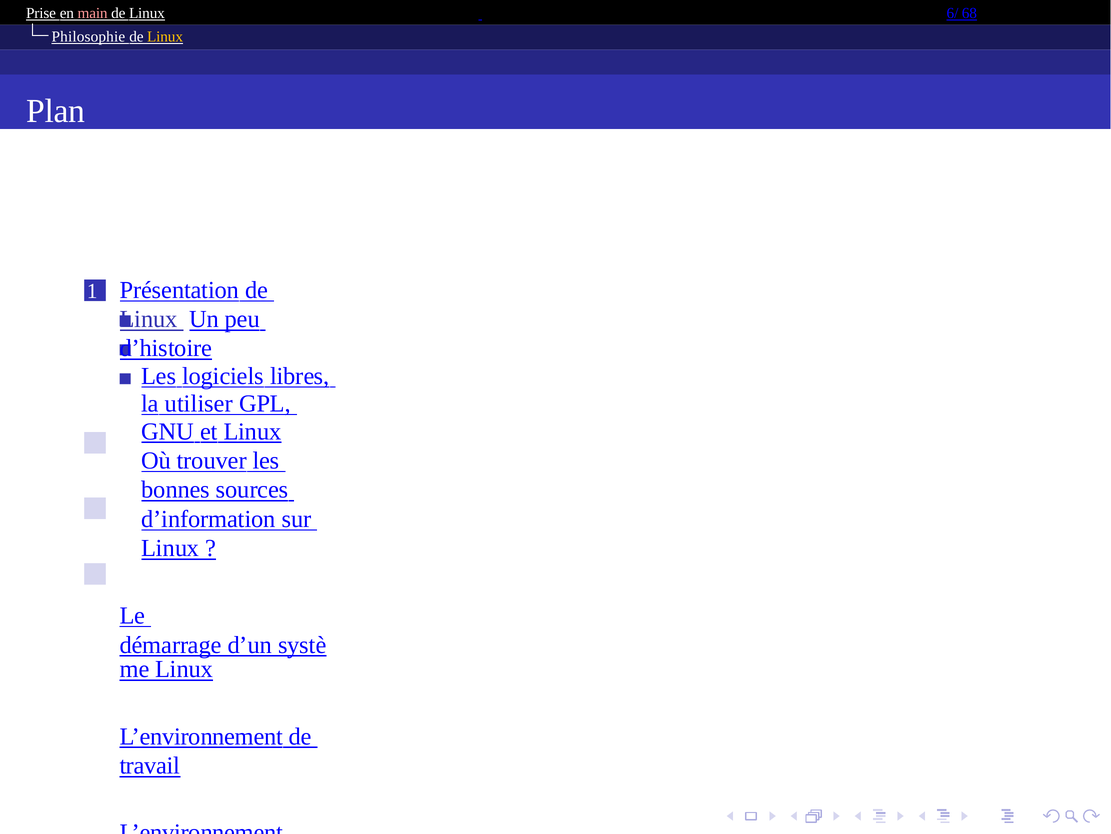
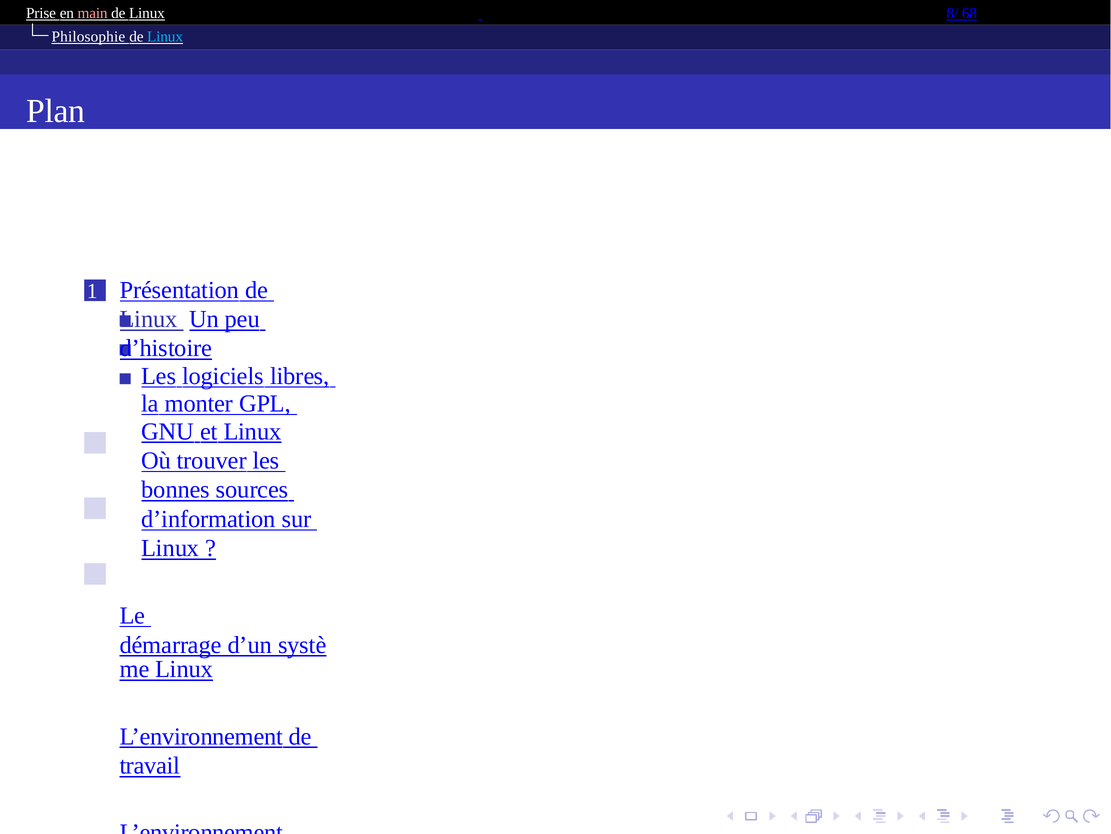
6/: 6/ -> 8/ (953, 13)
Linux colour: yellow -> light blue (165, 37)
utiliser: utiliser -> monter (199, 404)
